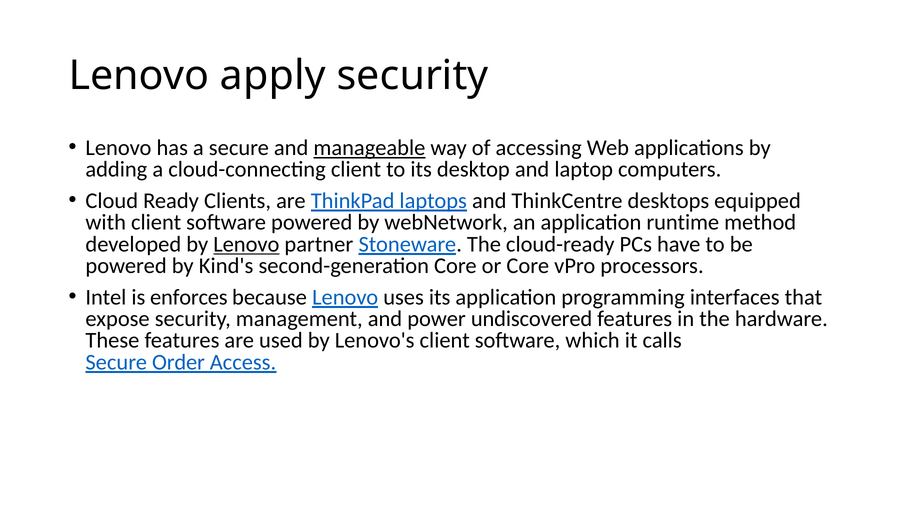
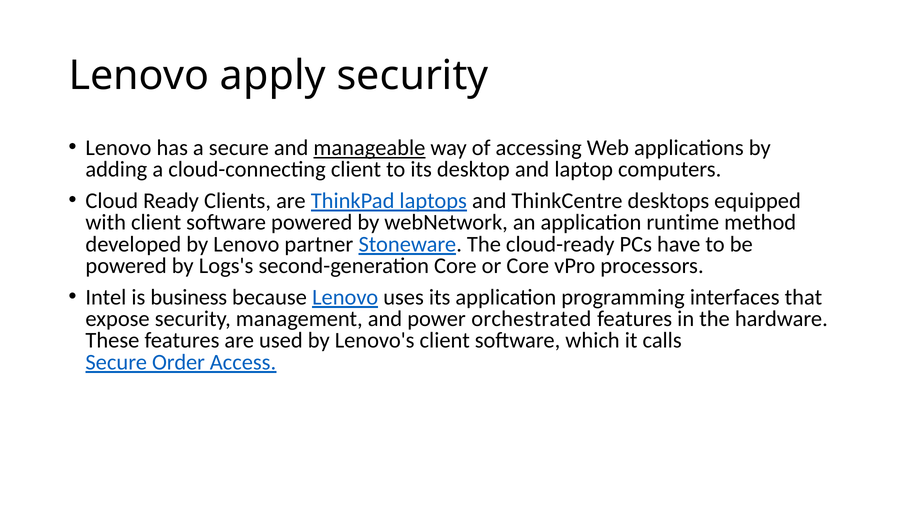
Lenovo underline: present -> none (246, 244)
Kind's: Kind's -> Logs's (226, 266)
enforces: enforces -> business (189, 297)
undiscovered: undiscovered -> orchestrated (531, 319)
